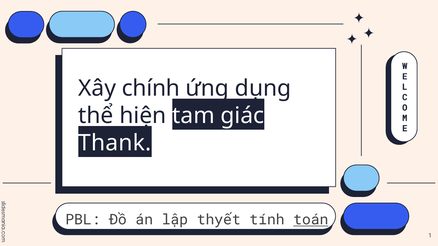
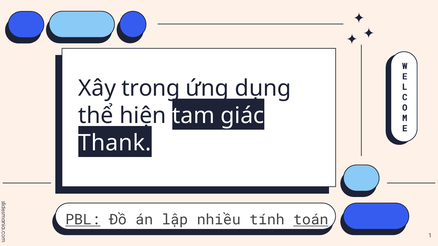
chính: chính -> trong (151, 88)
PBL underline: none -> present (83, 220)
thyết: thyết -> nhiều (219, 220)
